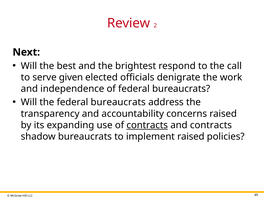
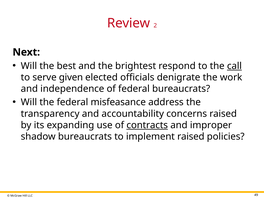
call underline: none -> present (234, 66)
the federal bureaucrats: bureaucrats -> misfeasance (118, 102)
and contracts: contracts -> improper (211, 125)
